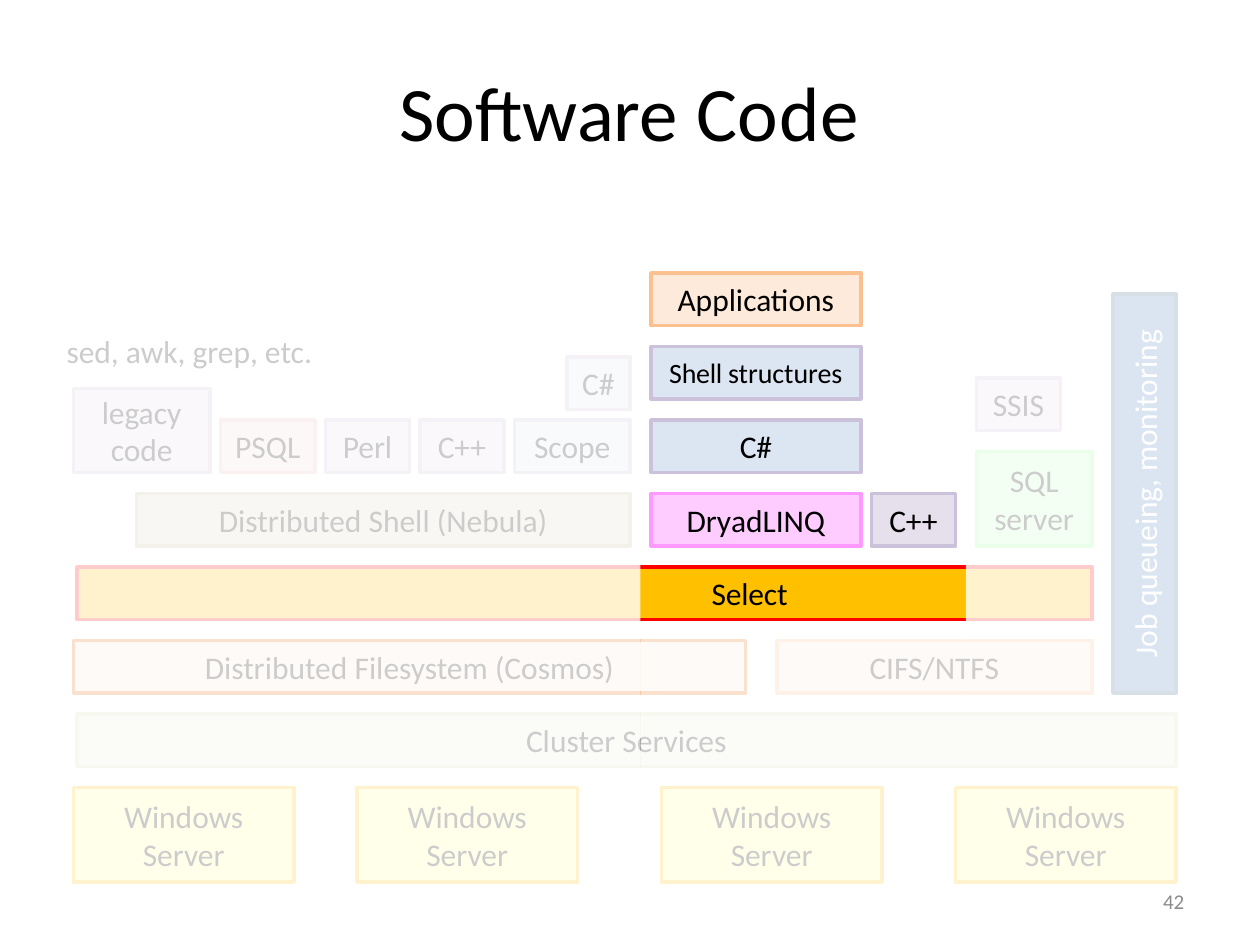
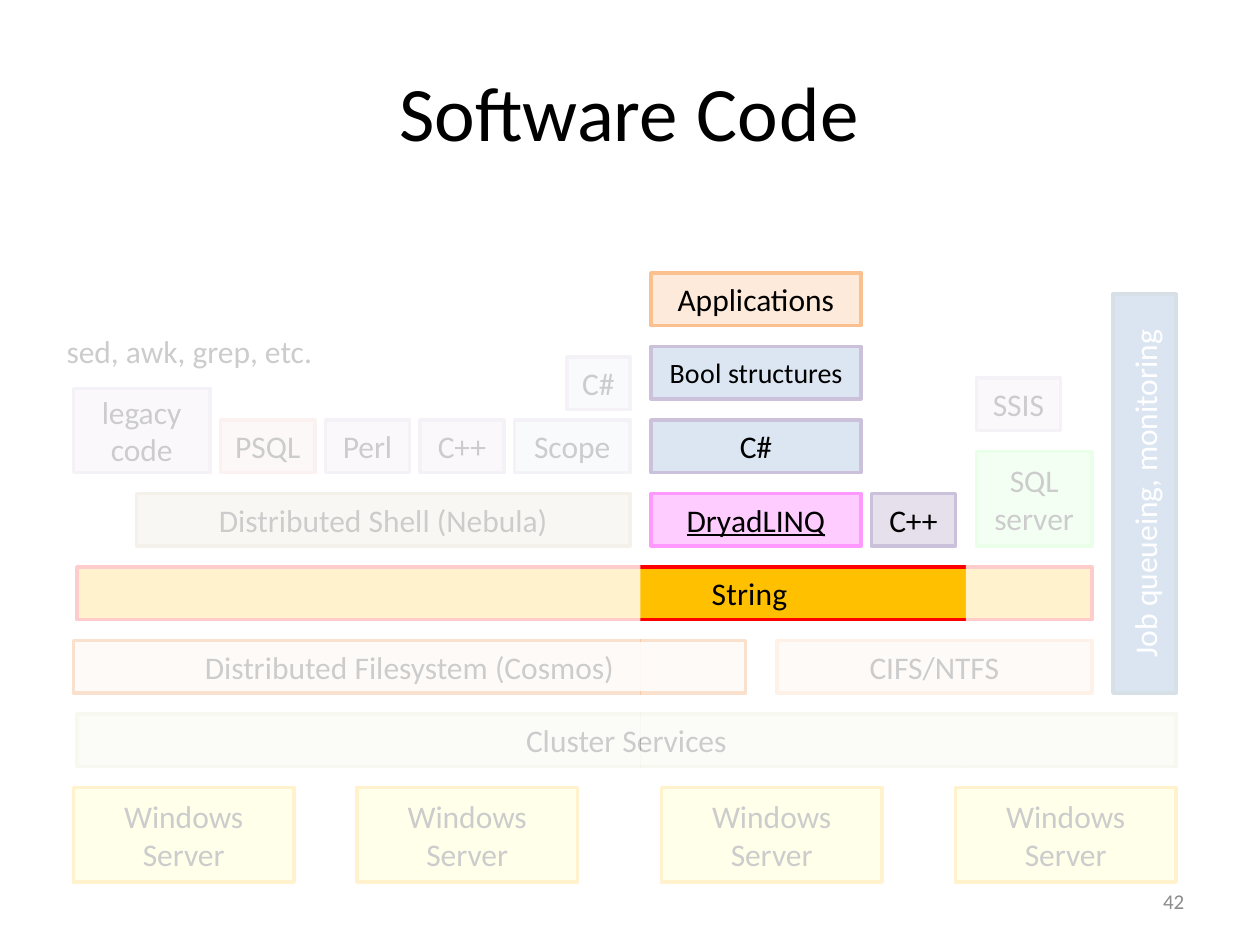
Shell: Shell -> Bool (695, 375)
DryadLINQ underline: none -> present (756, 522)
Select: Select -> String (749, 595)
